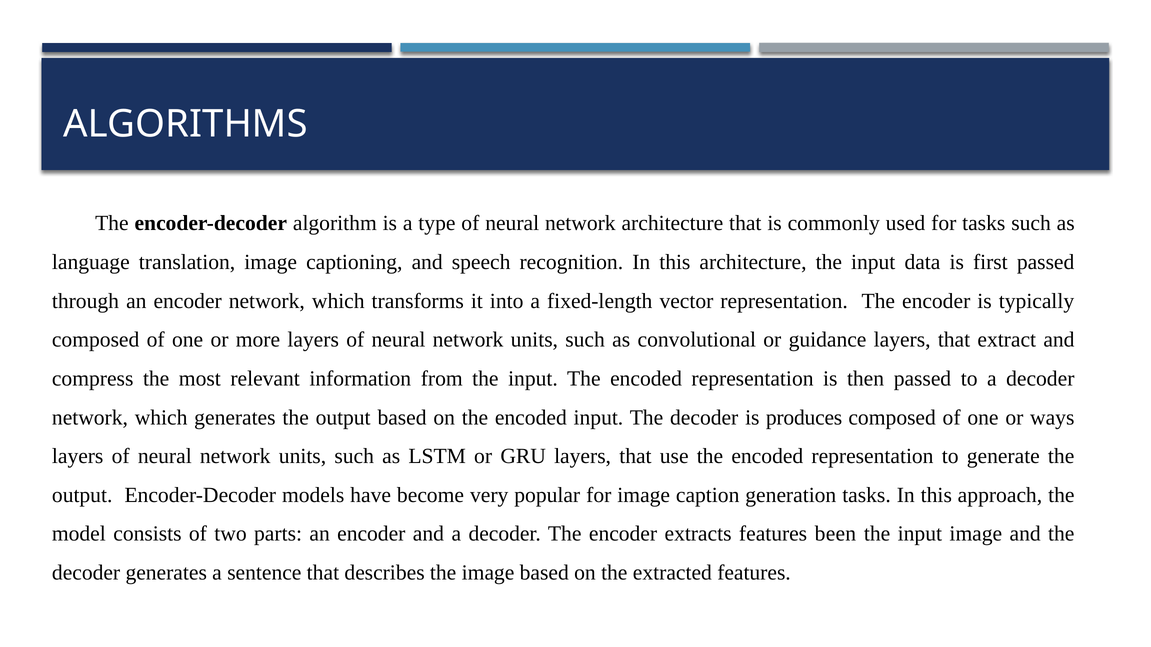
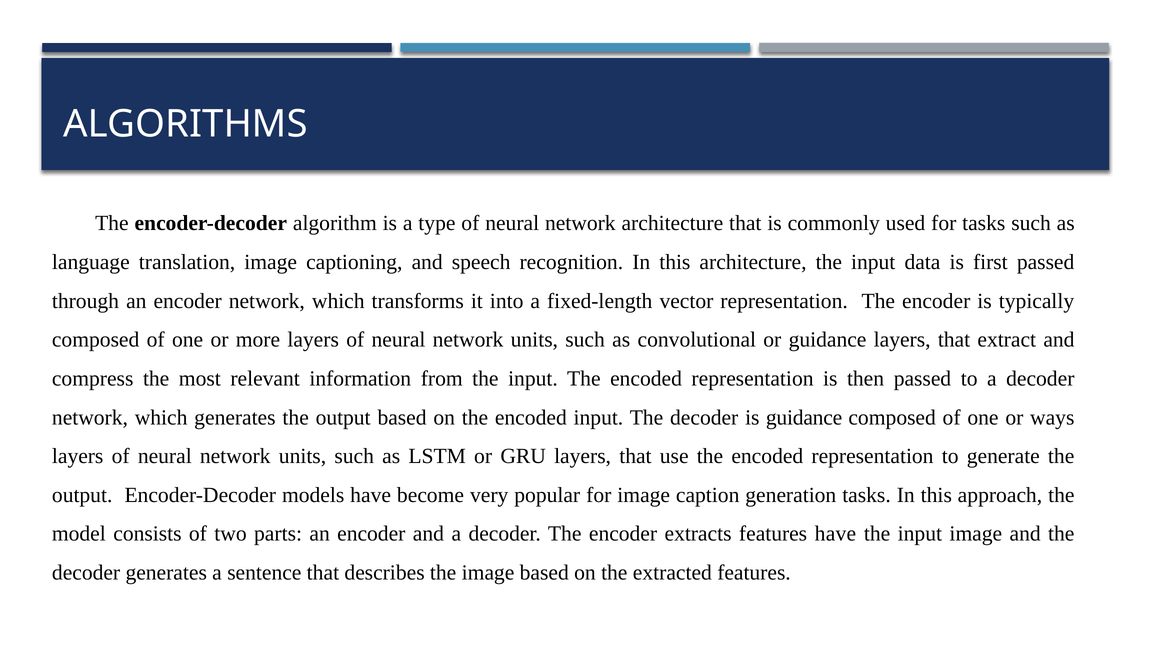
is produces: produces -> guidance (804, 418)
features been: been -> have (835, 534)
